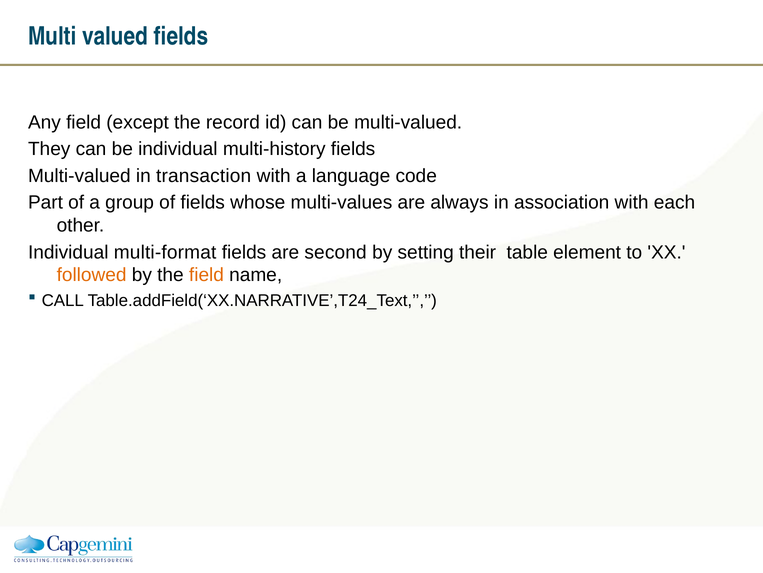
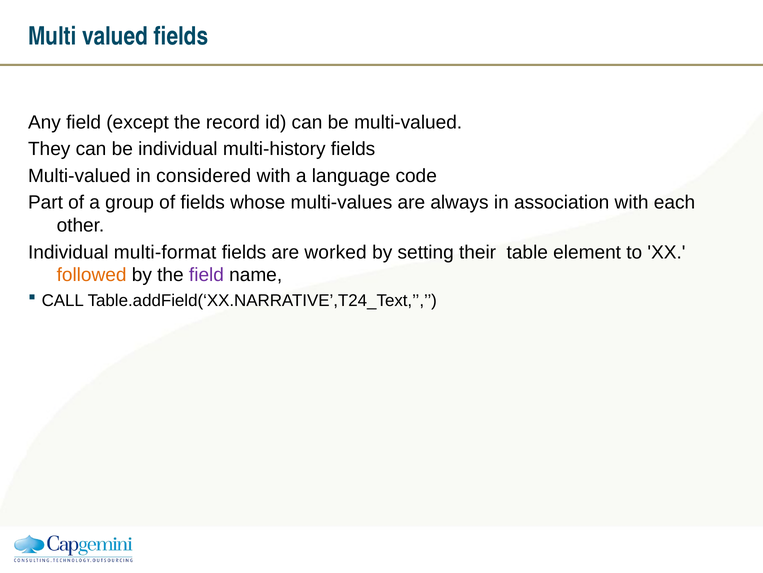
transaction: transaction -> considered (204, 176)
second: second -> worked (336, 252)
field colour: orange -> purple (206, 275)
